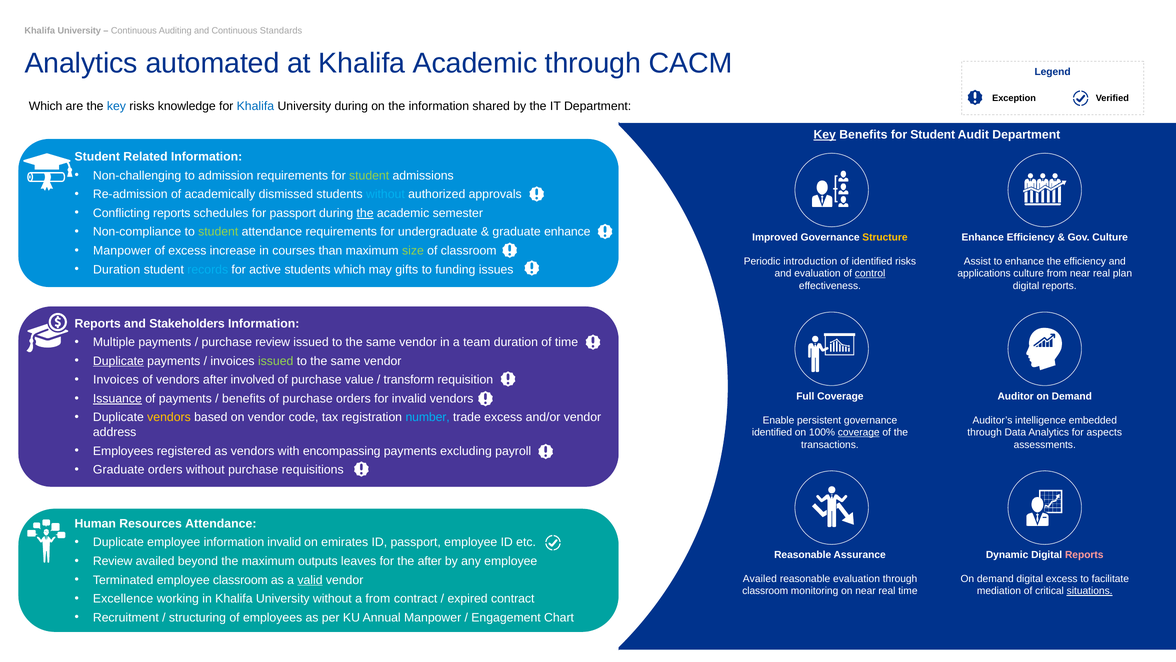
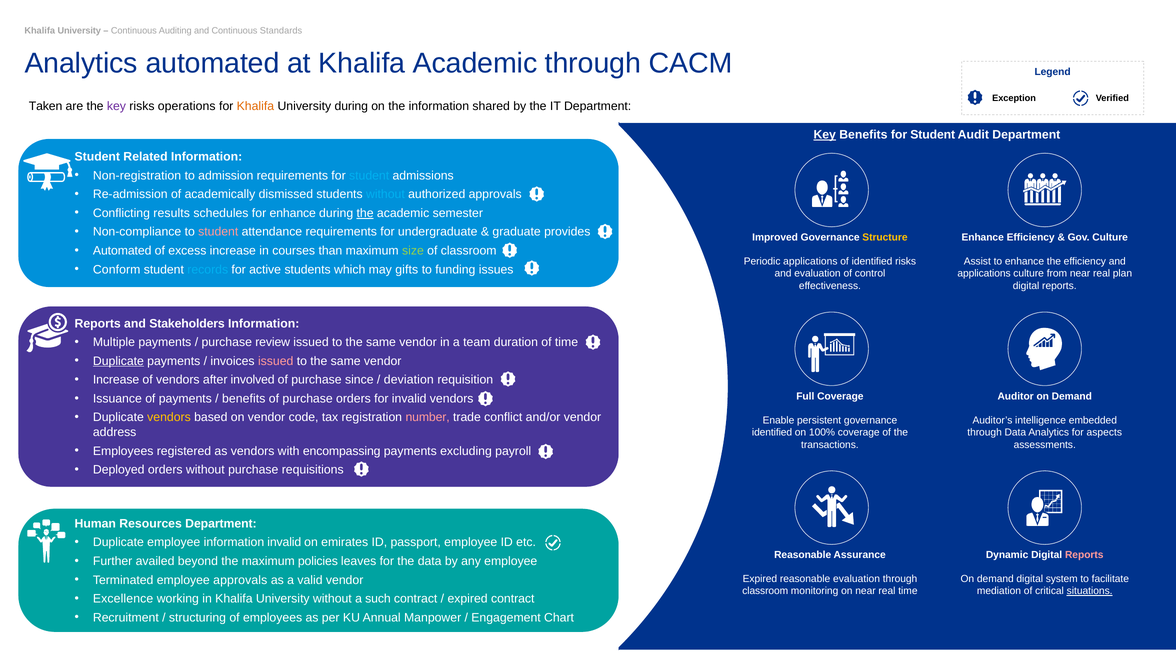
Which: Which -> Taken (46, 106)
key colour: blue -> purple (116, 106)
knowledge: knowledge -> operations (187, 106)
Khalifa colour: blue -> orange (255, 106)
Non-challenging: Non-challenging -> Non-registration (137, 175)
student colour: light green -> light blue (369, 175)
Conflicting reports: reports -> results (172, 213)
for passport: passport -> enhance (293, 213)
student colour: light green -> pink (218, 232)
graduate enhance: enhance -> provides (567, 232)
Manpower: Manpower -> Automated (122, 251)
Periodic introduction: introduction -> applications (810, 261)
Duration: Duration -> Conform (117, 269)
control underline: present -> none (870, 273)
issued colour: light green -> pink (276, 361)
Invoices: Invoices -> Increase (116, 380)
value: value -> since (359, 380)
transform: transform -> deviation (409, 380)
Issuance underline: present -> none (117, 398)
number colour: light blue -> pink (428, 417)
trade excess: excess -> conflict (503, 417)
coverage underline: present -> none (859, 432)
Graduate: Graduate -> Deployed (119, 469)
Resources Attendance: Attendance -> Department (221, 523)
Review: Review -> Further (113, 561)
outputs: outputs -> policies (318, 561)
the after: after -> data (430, 561)
employee classroom: classroom -> approvals (240, 580)
valid underline: present -> none (310, 580)
Availed: Availed -> Expired (760, 578)
digital excess: excess -> system (1062, 578)
a from: from -> such (378, 598)
